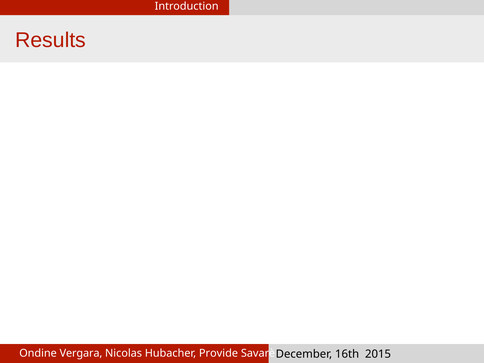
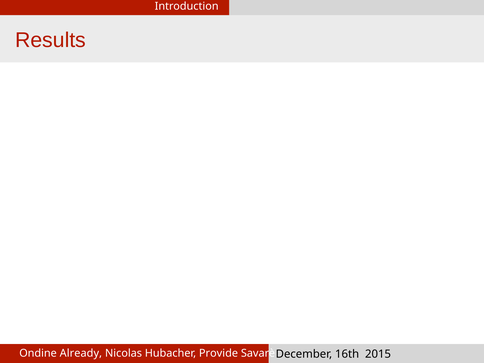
Vergara: Vergara -> Already (81, 353)
